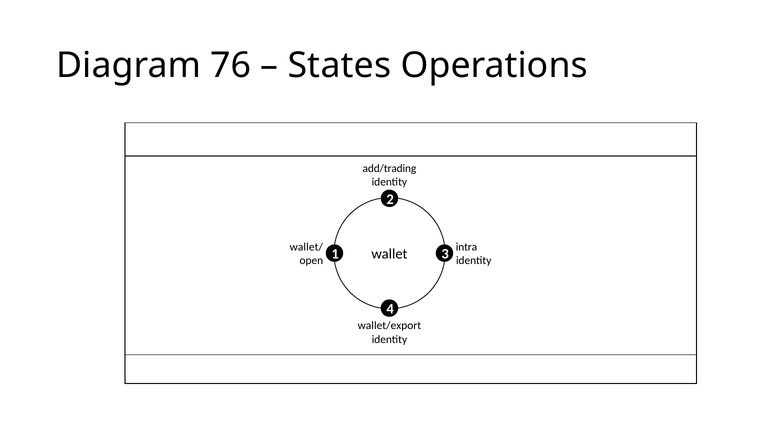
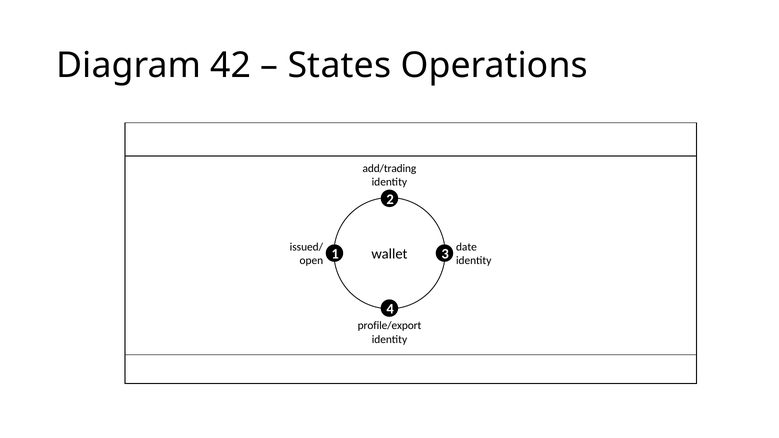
76: 76 -> 42 (231, 65)
intra: intra -> date (466, 247)
wallet/: wallet/ -> issued/ (306, 247)
wallet/export: wallet/export -> profile/export (390, 326)
